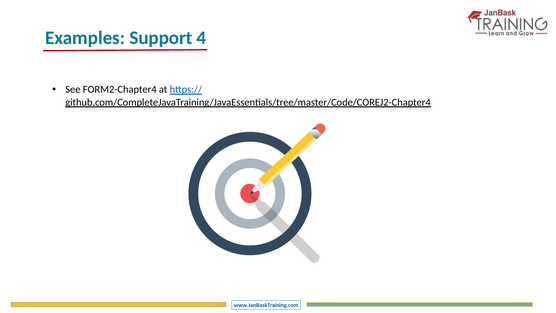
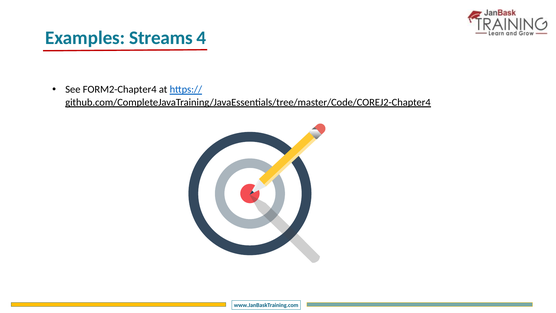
Support: Support -> Streams (161, 38)
